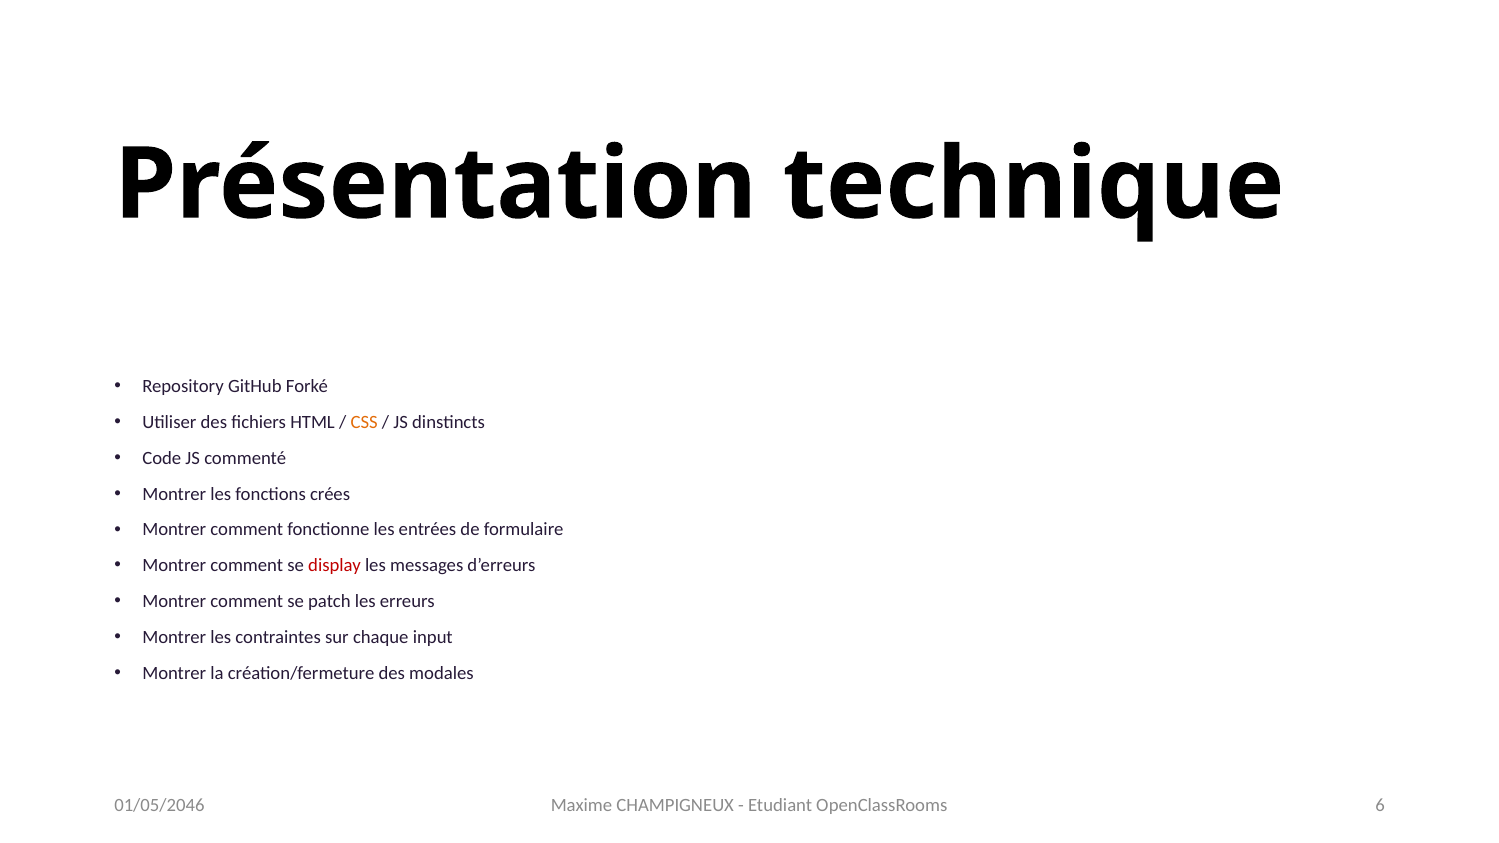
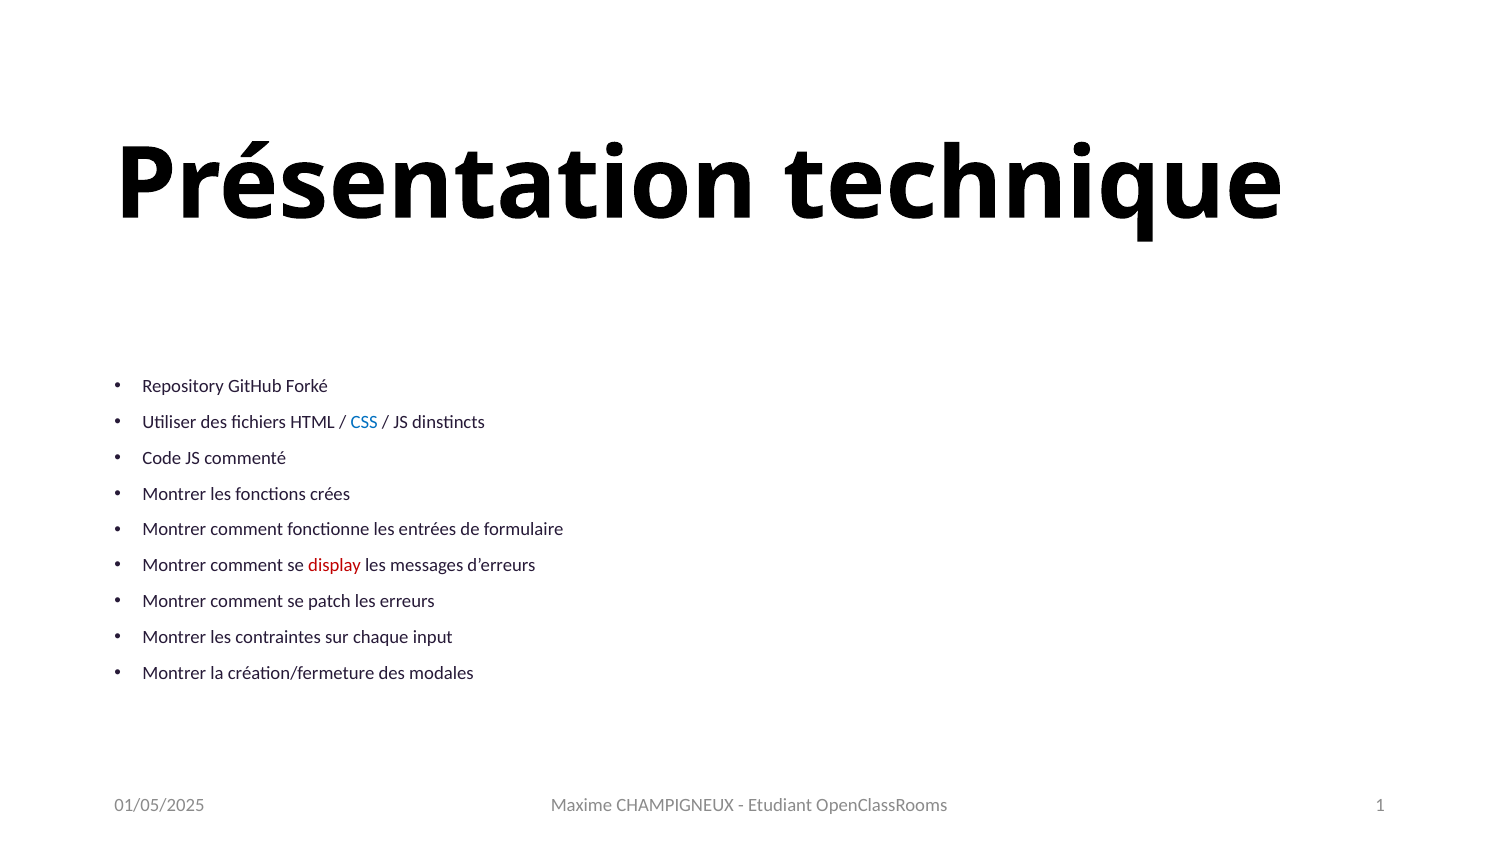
CSS colour: orange -> blue (364, 422)
6: 6 -> 1 (1380, 805)
01/05/2046: 01/05/2046 -> 01/05/2025 (159, 805)
